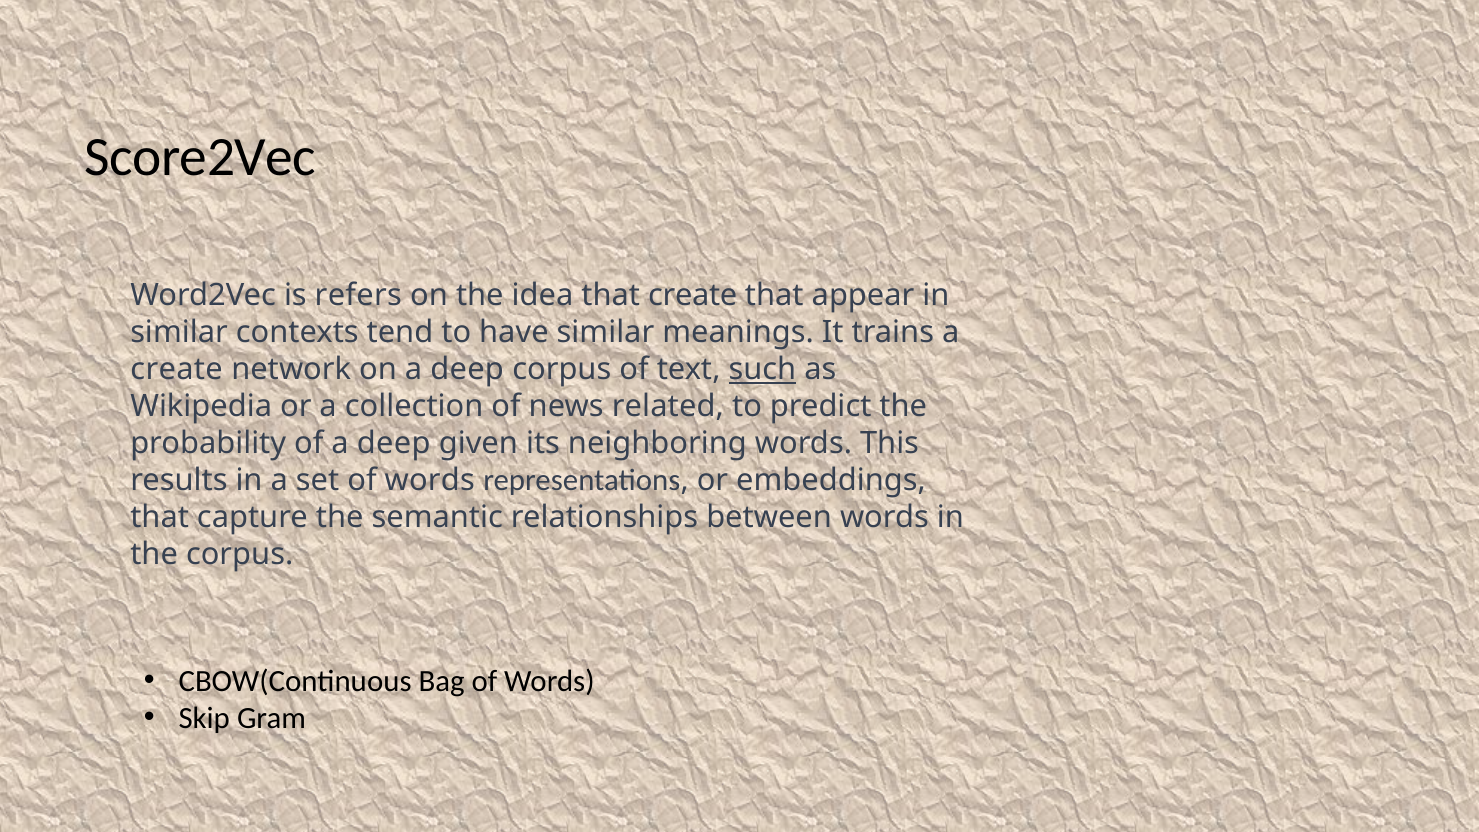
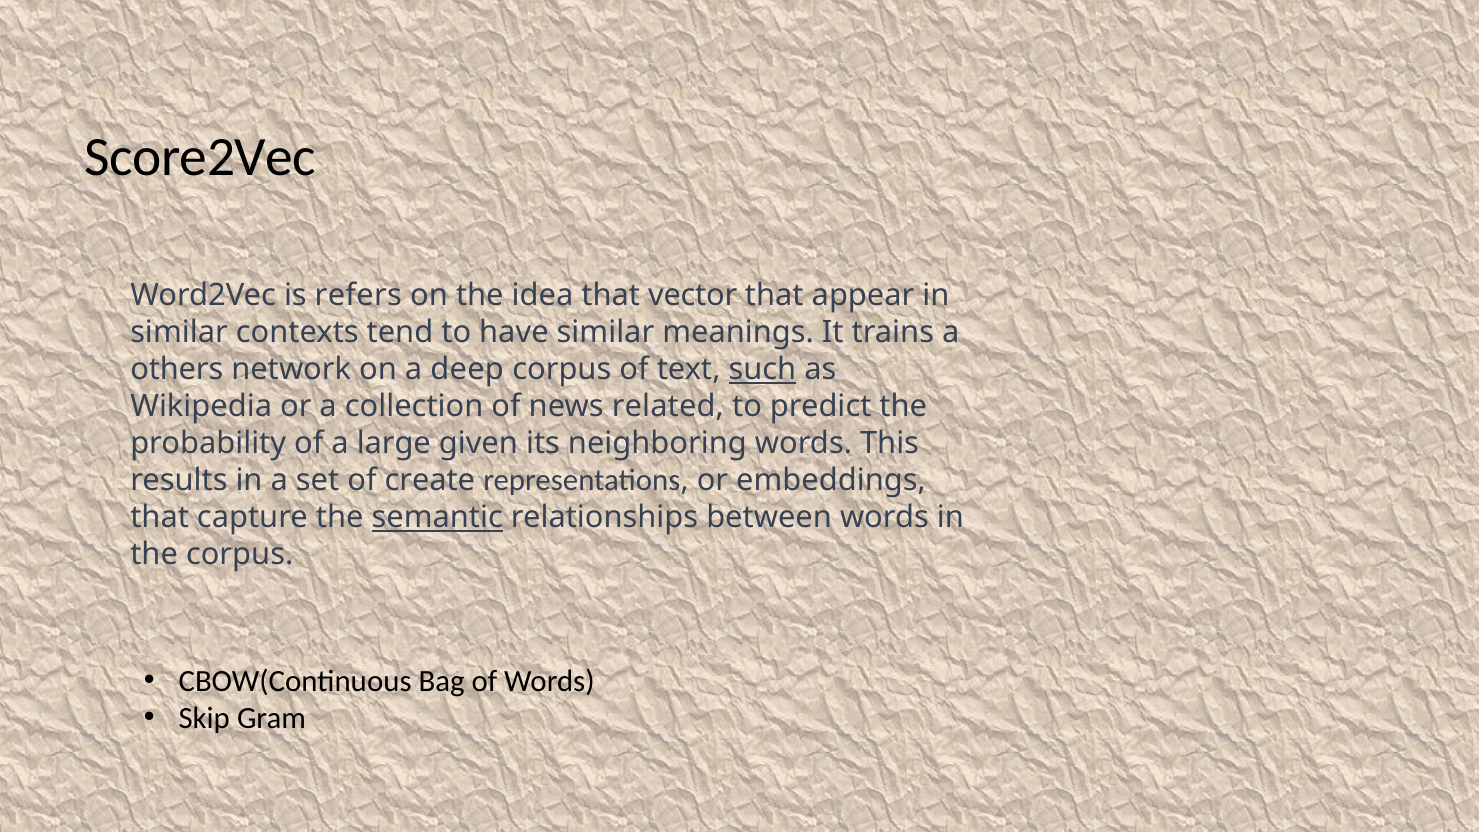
that create: create -> vector (693, 296)
create: create -> others (177, 370)
of a deep: deep -> large (394, 444)
set of words: words -> create (430, 481)
semantic underline: none -> present (437, 518)
